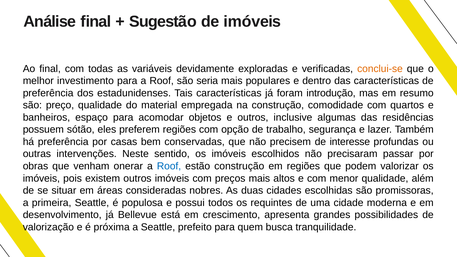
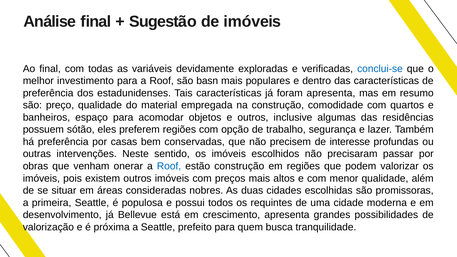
conclui-se colour: orange -> blue (380, 69)
seria: seria -> basn (207, 81)
foram introdução: introdução -> apresenta (331, 93)
